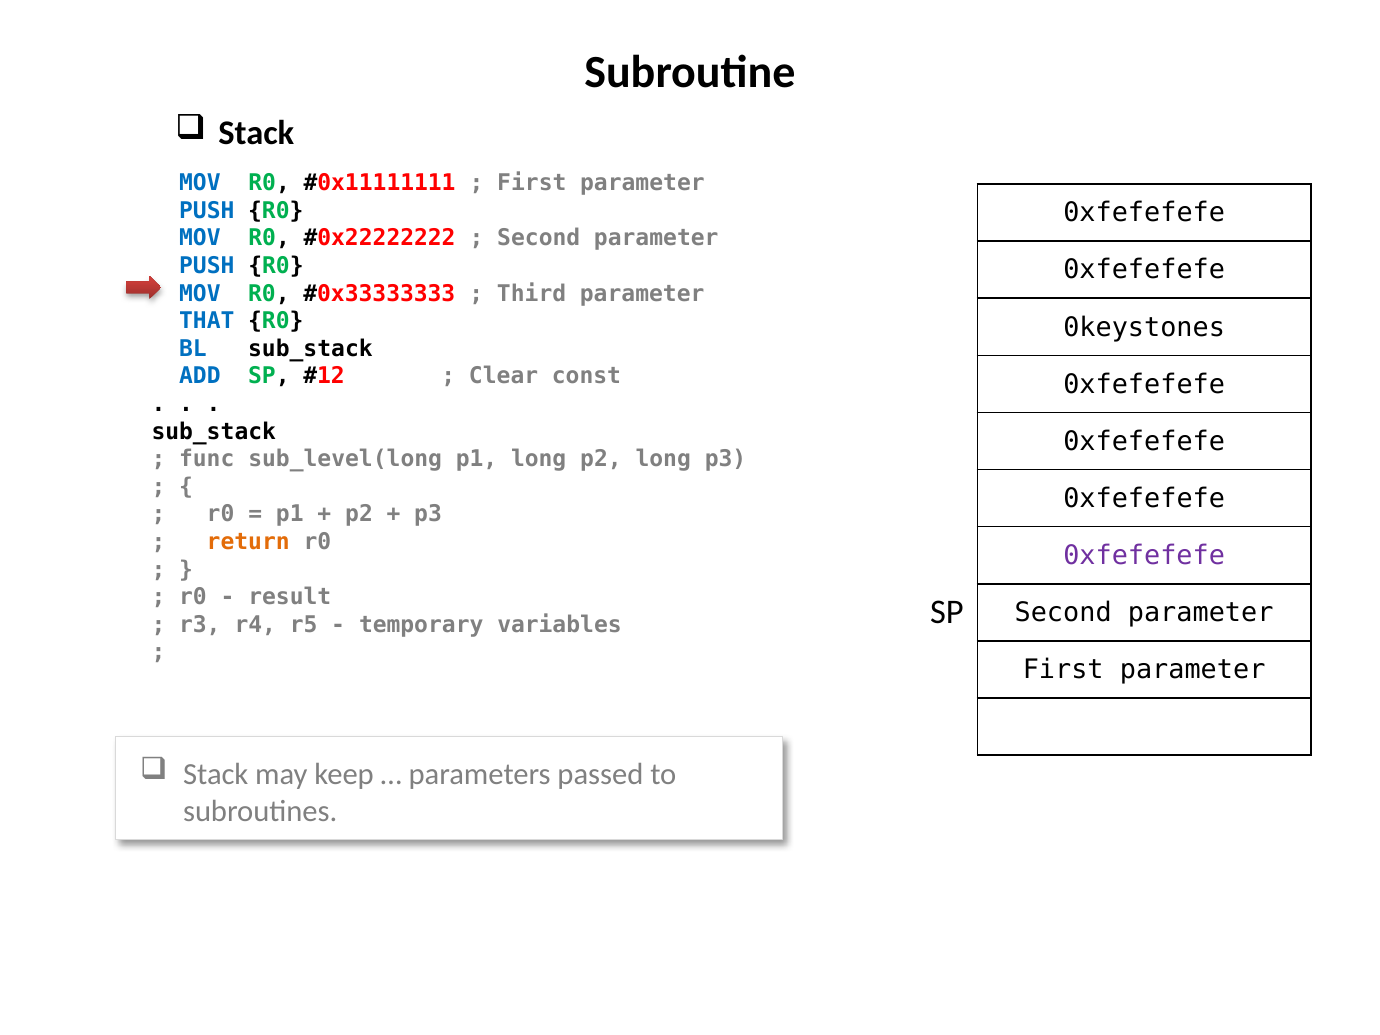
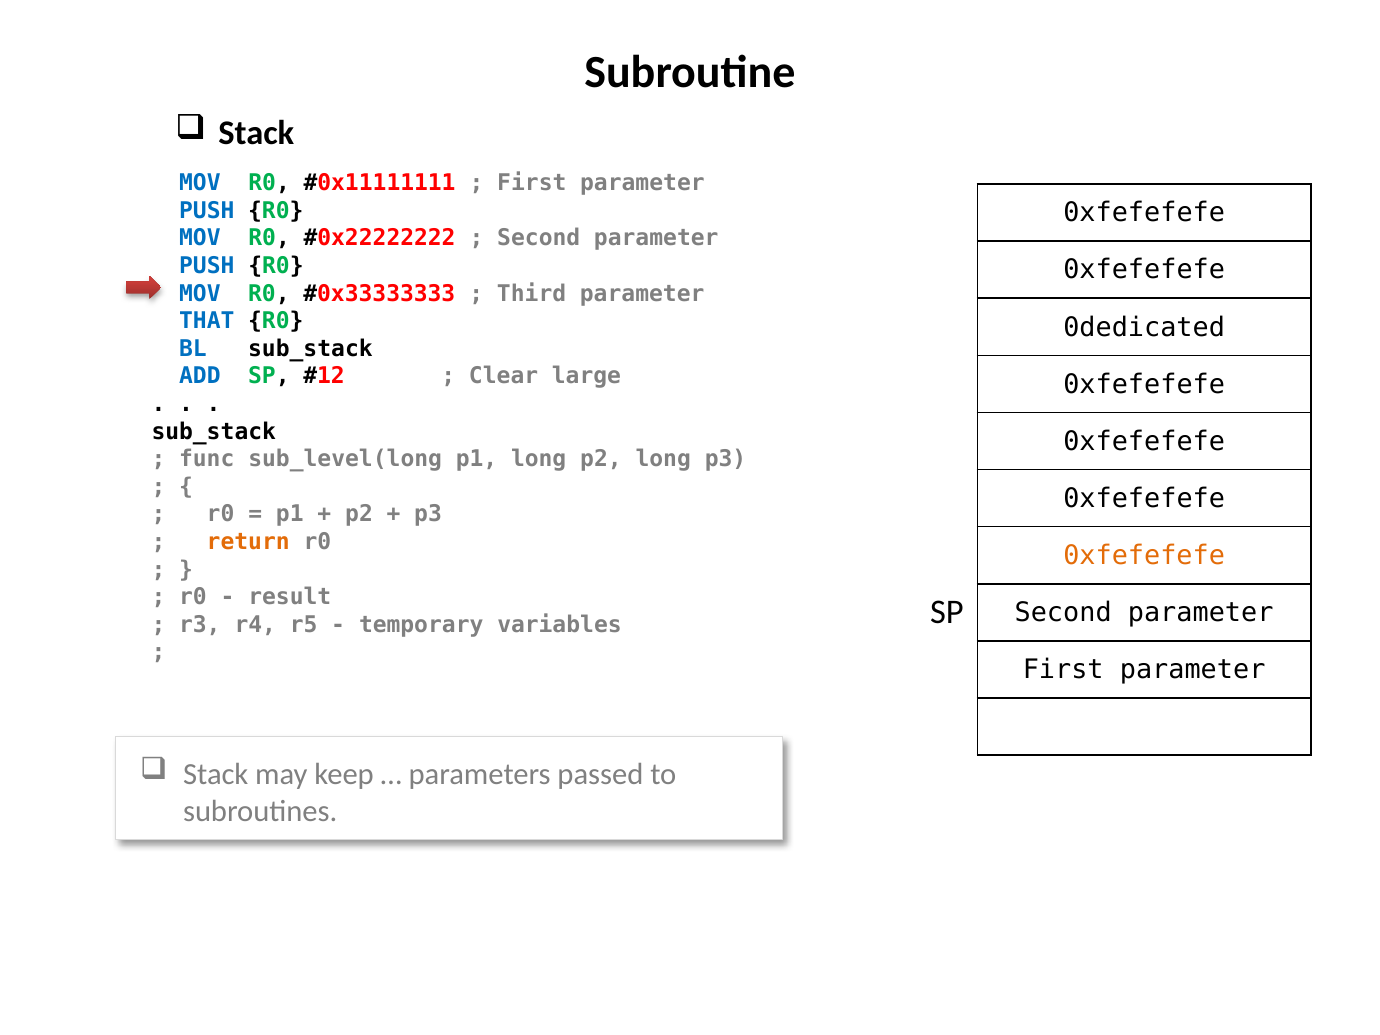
0keystones: 0keystones -> 0dedicated (1144, 327)
const: const -> large (586, 376)
0xfefefefe colour: purple -> orange (1144, 556)
